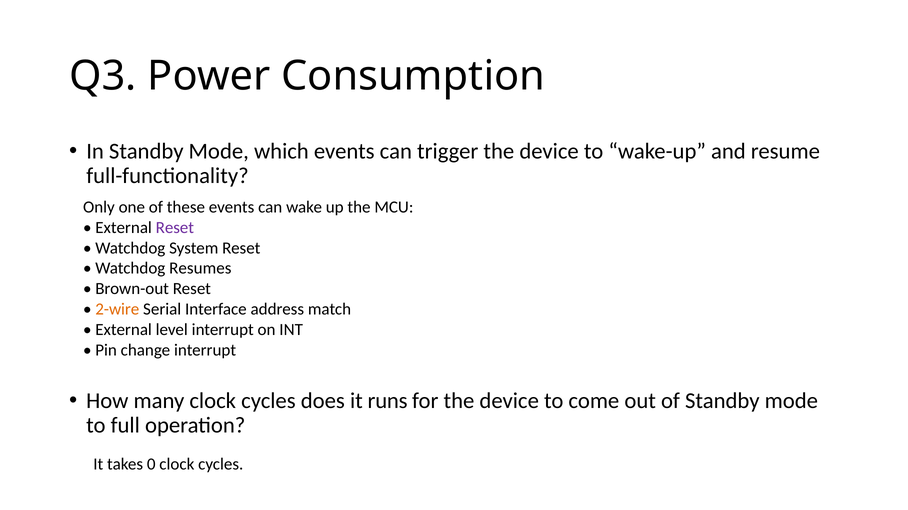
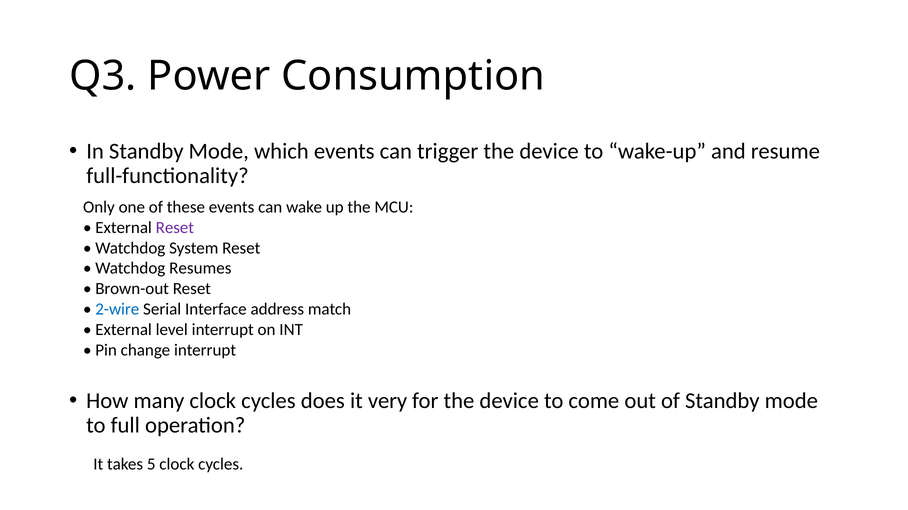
2-wire colour: orange -> blue (117, 310)
runs: runs -> very (388, 401)
0: 0 -> 5 (151, 465)
